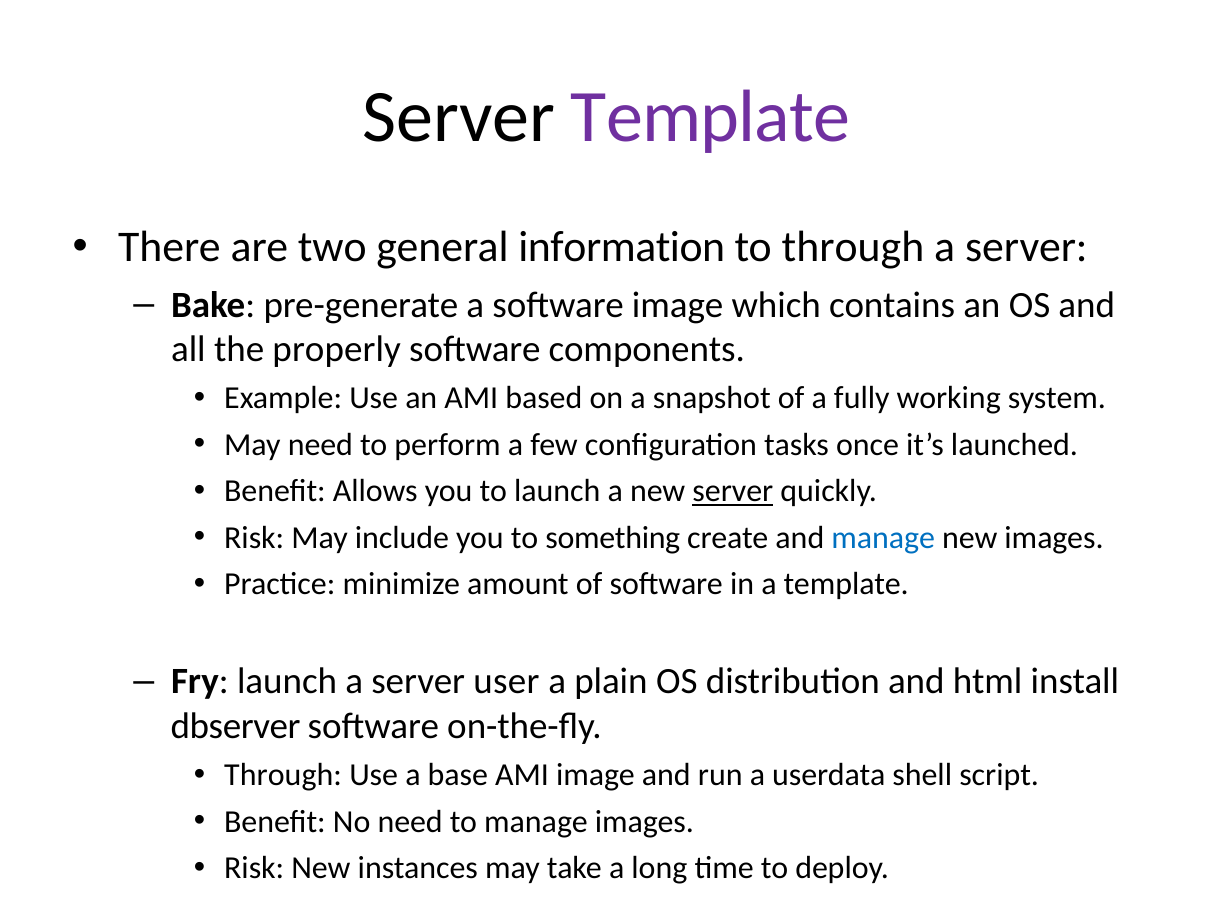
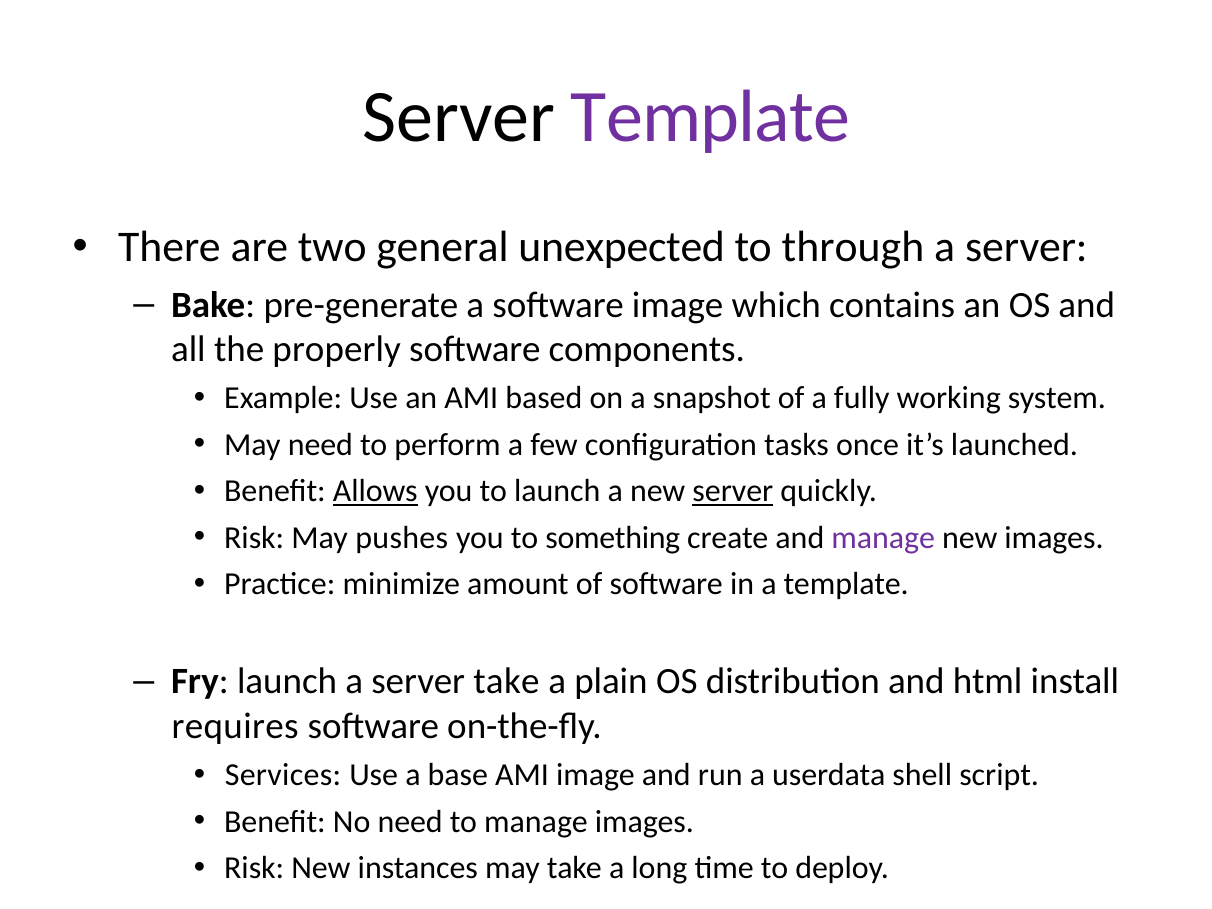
information: information -> unexpected (622, 247)
Allows underline: none -> present (375, 491)
include: include -> pushes (402, 538)
manage colour: blue -> purple (883, 538)
server user: user -> take (506, 682)
dbserver: dbserver -> requires (235, 726)
Through: Through -> Services (283, 775)
